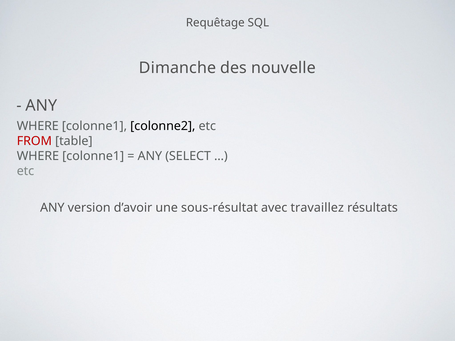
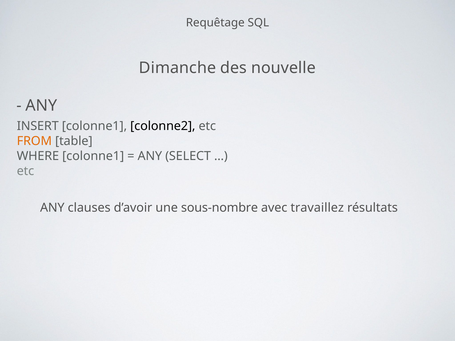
WHERE: WHERE -> INSERT (38, 126)
FROM colour: red -> orange (34, 141)
version: version -> clauses (89, 208)
sous-résultat: sous-résultat -> sous-nombre (220, 208)
